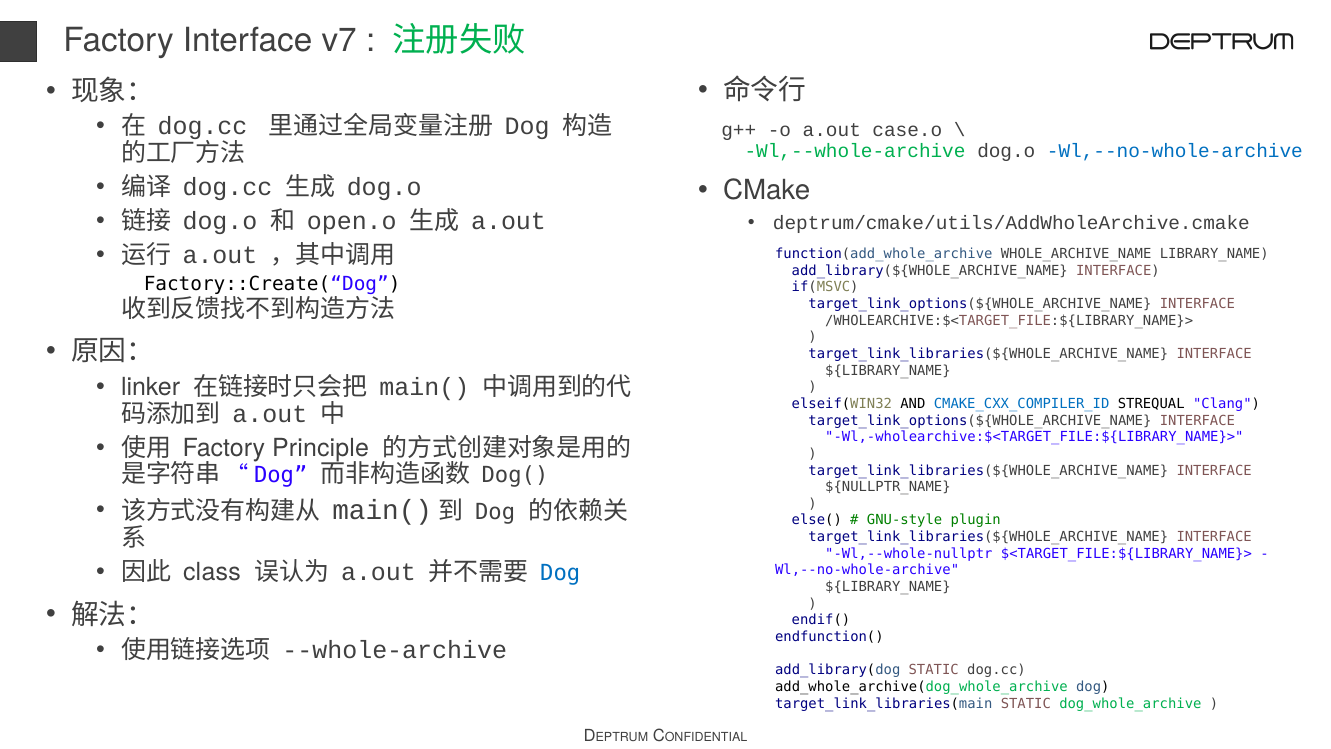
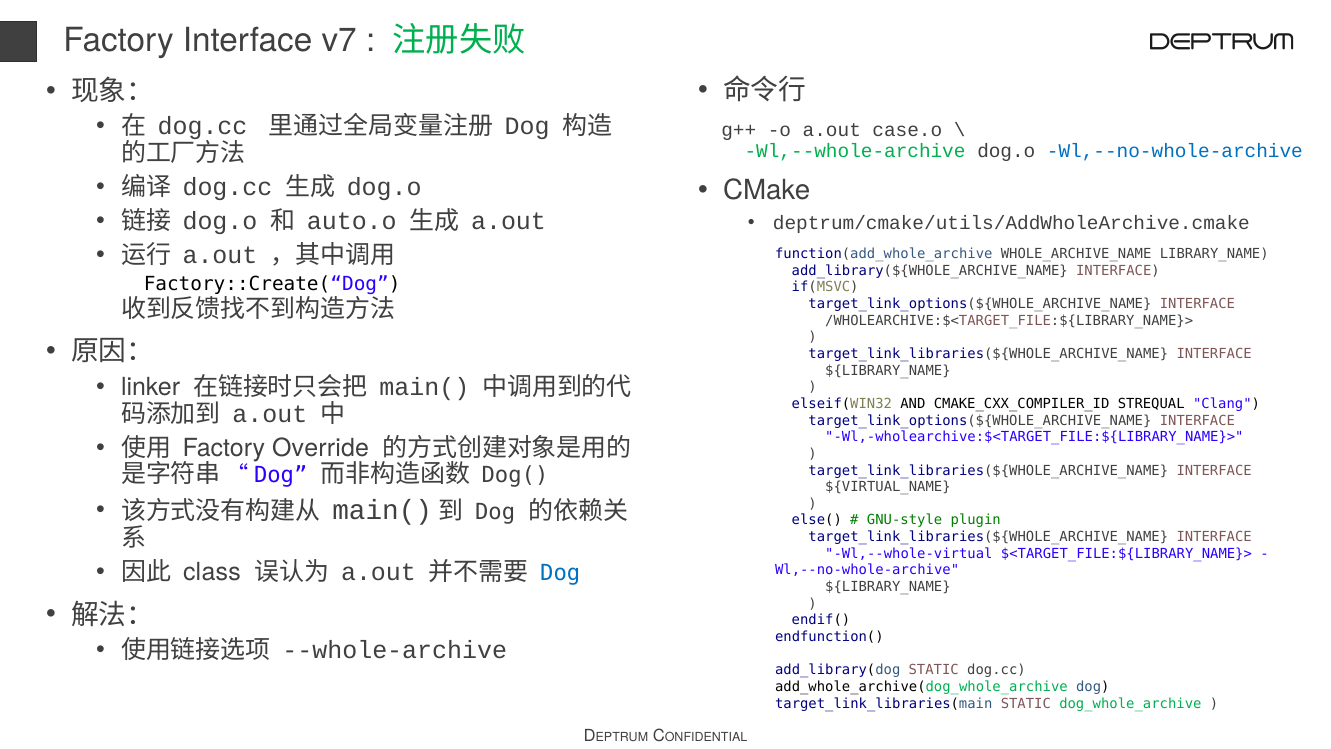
open.o: open.o -> auto.o (352, 221)
CMAKE_CXX_COMPILER_ID colour: blue -> black (1022, 404)
Principle: Principle -> Override (321, 448)
${NULLPTR_NAME: ${NULLPTR_NAME -> ${VIRTUAL_NAME (888, 487)
Wl,--whole-nullptr: Wl,--whole-nullptr -> Wl,--whole-virtual (909, 554)
